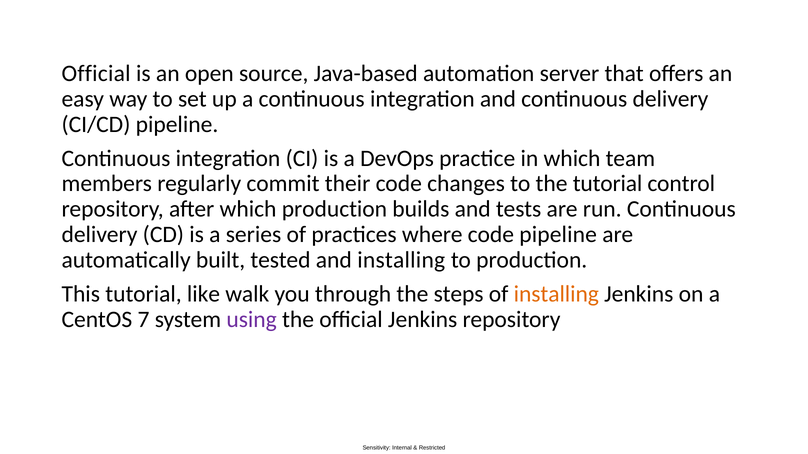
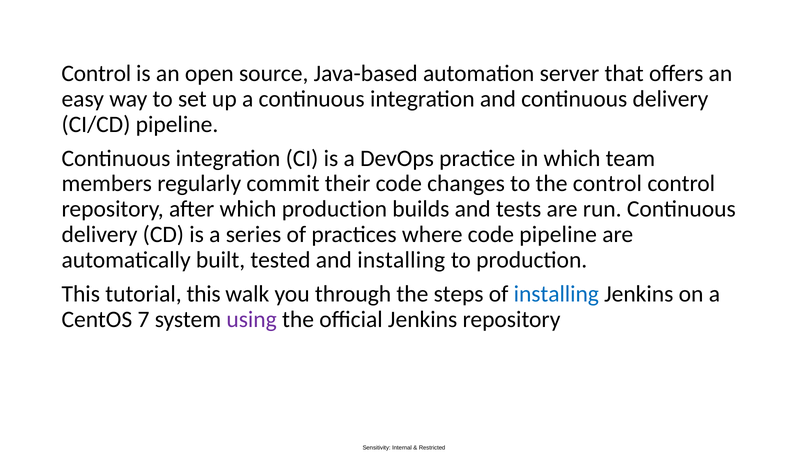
Official: Official -> Control (96, 74)
the tutorial: tutorial -> control (607, 184)
tutorial like: like -> this (204, 294)
installing colour: orange -> blue (556, 294)
